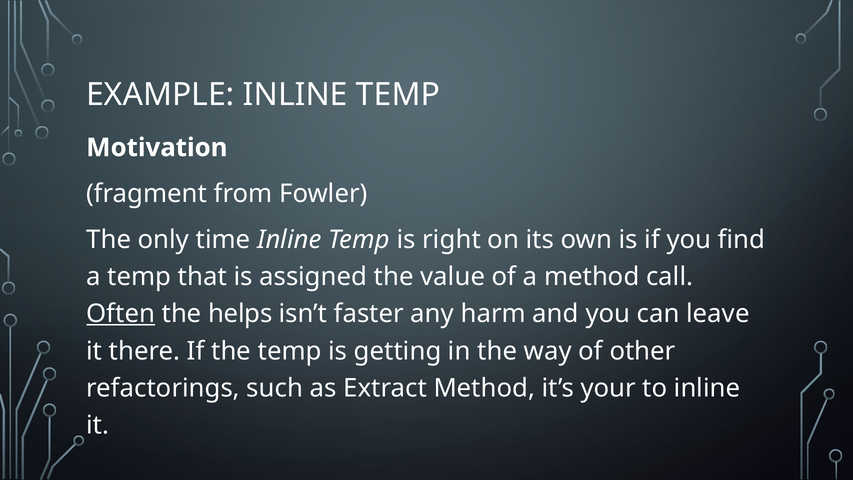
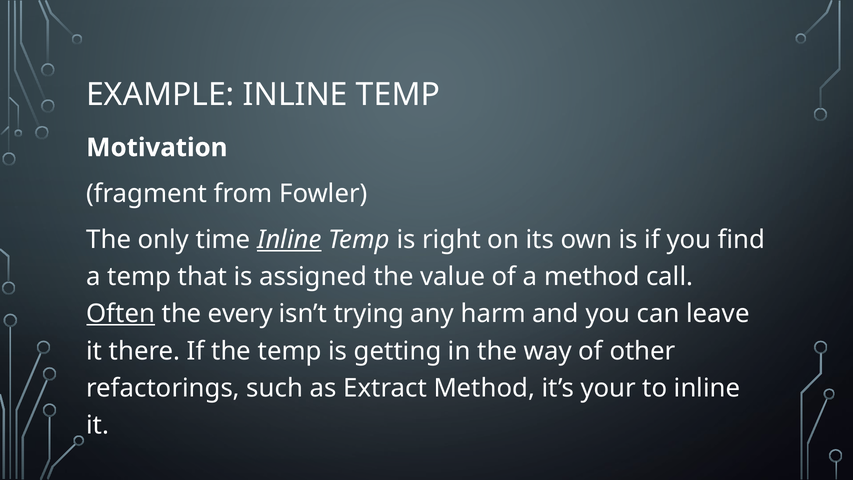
Inline underline: none -> present (289, 240)
helps: helps -> every (240, 314)
faster: faster -> trying (369, 314)
